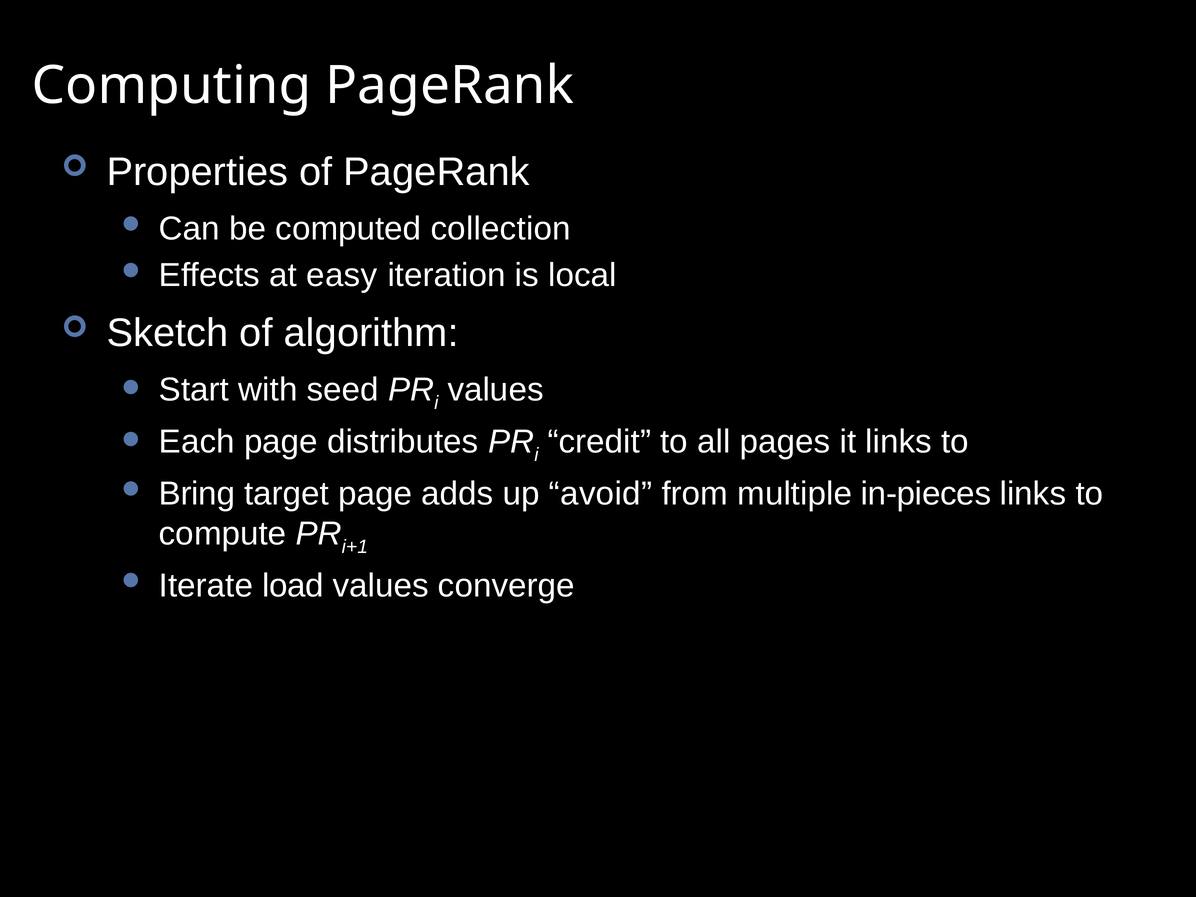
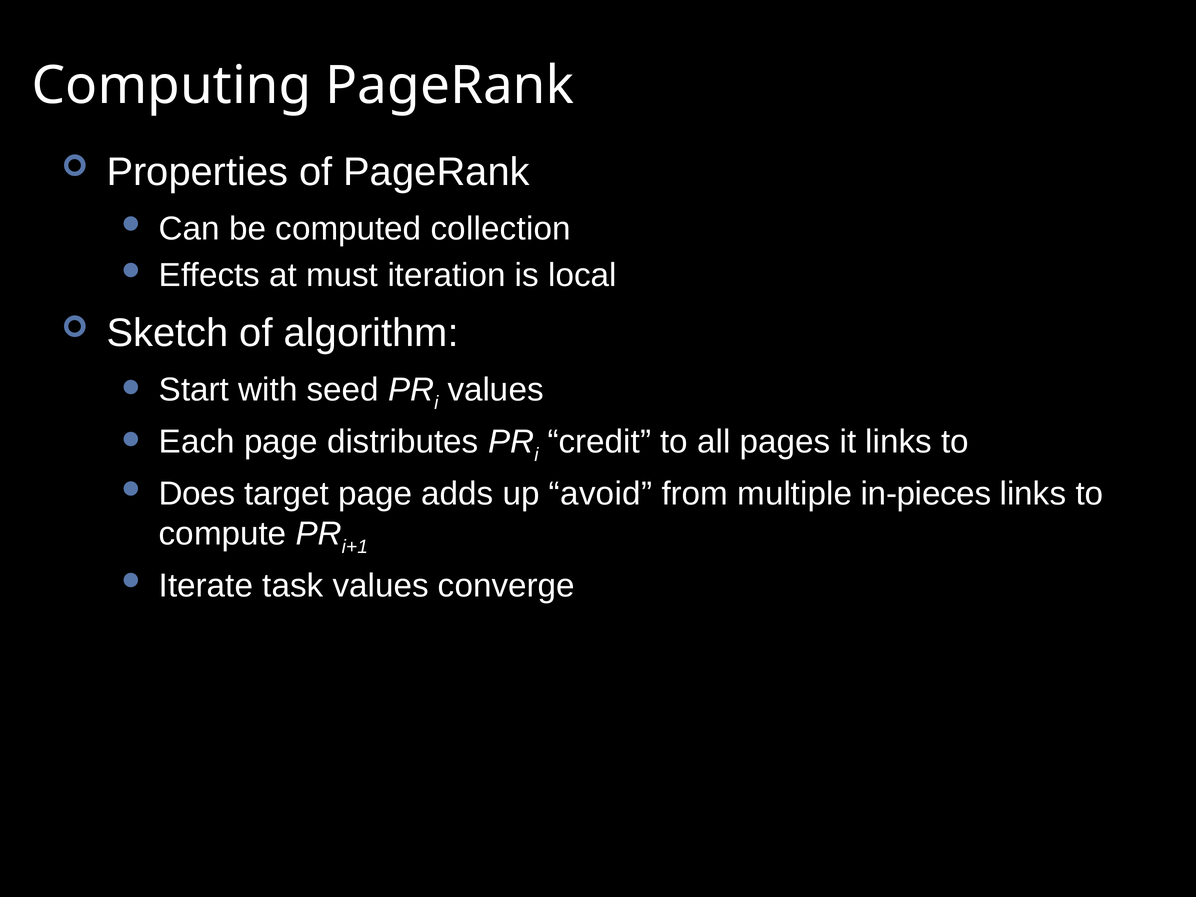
easy: easy -> must (342, 276)
Bring: Bring -> Does (197, 494)
load: load -> task (293, 586)
